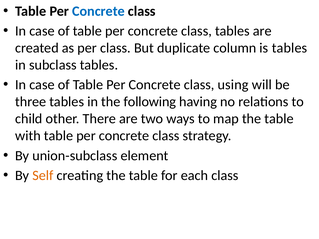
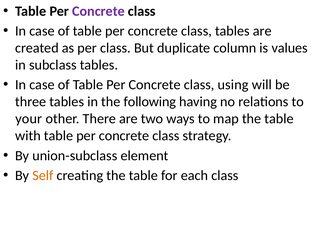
Concrete colour: blue -> purple (98, 11)
is tables: tables -> values (290, 48)
child: child -> your (29, 119)
